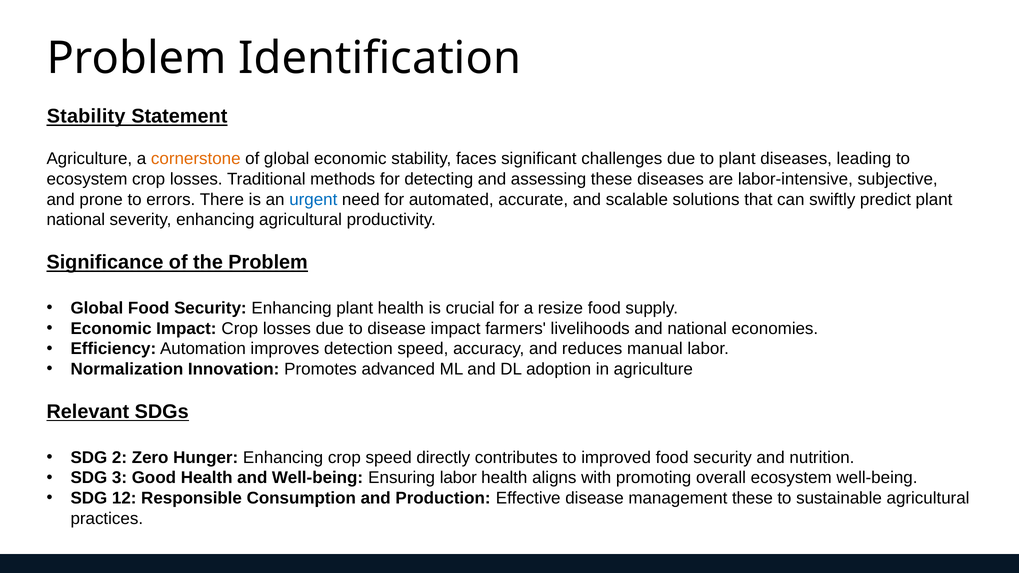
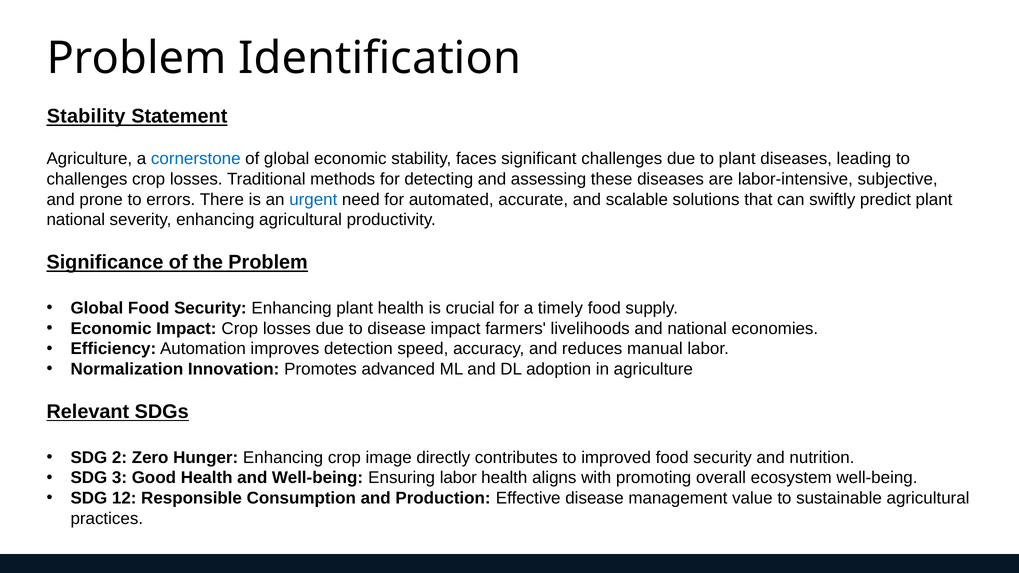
cornerstone colour: orange -> blue (196, 159)
ecosystem: ecosystem -> challenges (87, 179)
resize: resize -> timely (560, 308)
crop speed: speed -> image (389, 458)
management these: these -> value (752, 498)
